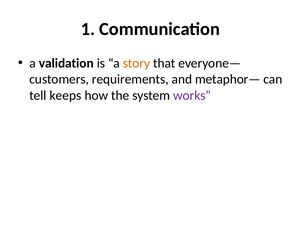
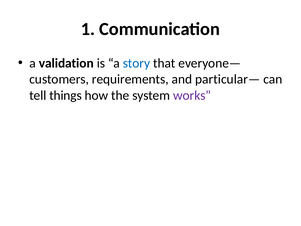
story colour: orange -> blue (136, 63)
metaphor—: metaphor— -> particular— (228, 79)
keeps: keeps -> things (66, 95)
